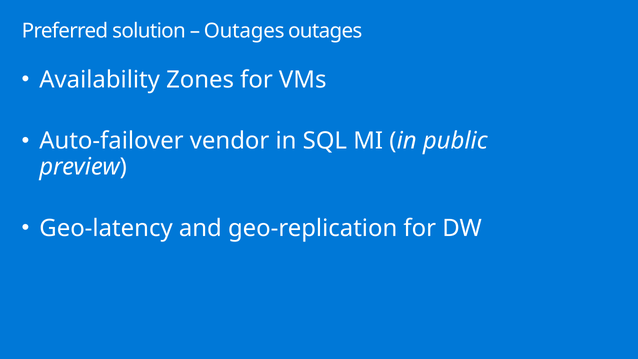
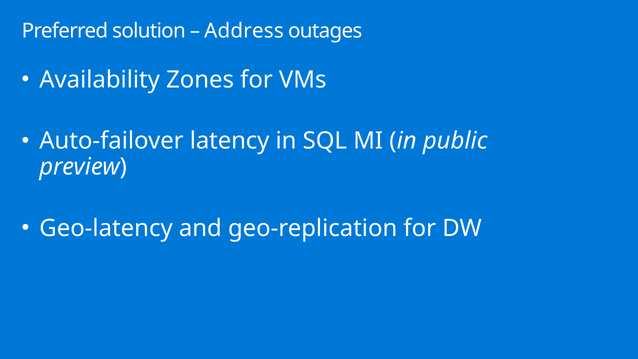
Outages: Outages -> Address (244, 31)
vendor: vendor -> latency (230, 141)
